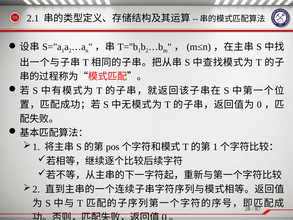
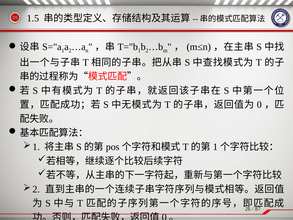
2.1: 2.1 -> 1.5 (33, 18)
